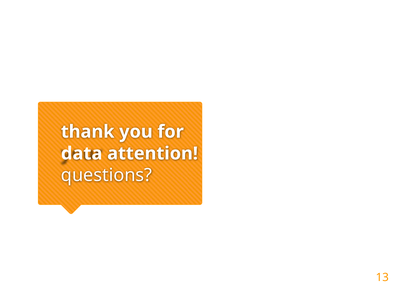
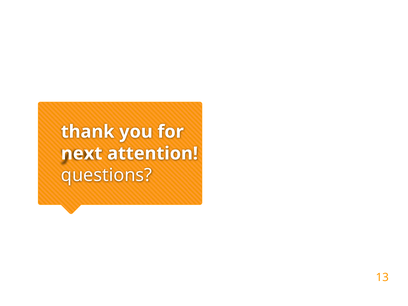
data: data -> next (82, 153)
